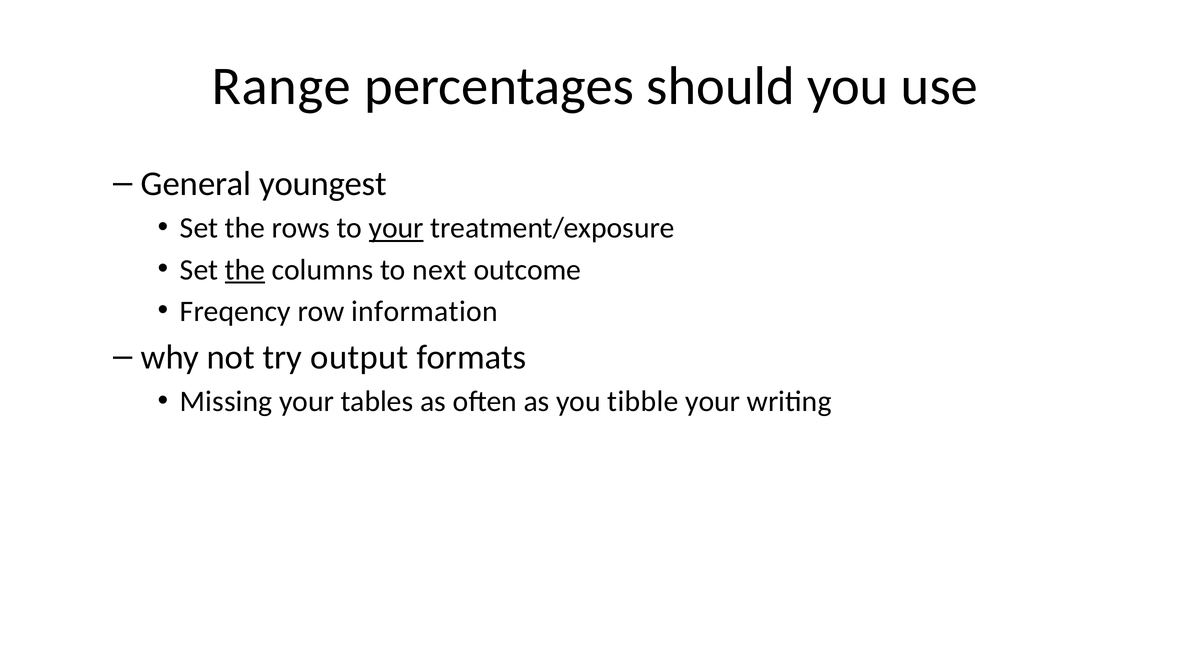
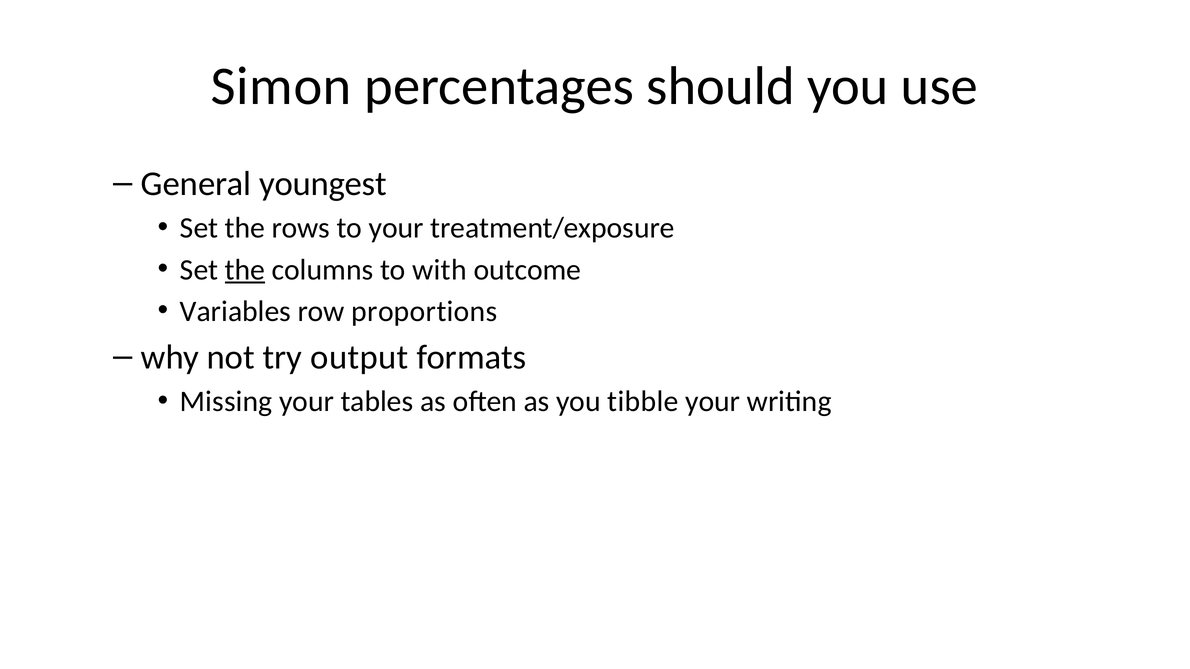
Range: Range -> Simon (281, 86)
your underline: present -> none (396, 228)
next: next -> with (439, 270)
Freqency: Freqency -> Variables (235, 311)
information: information -> proportions (424, 311)
